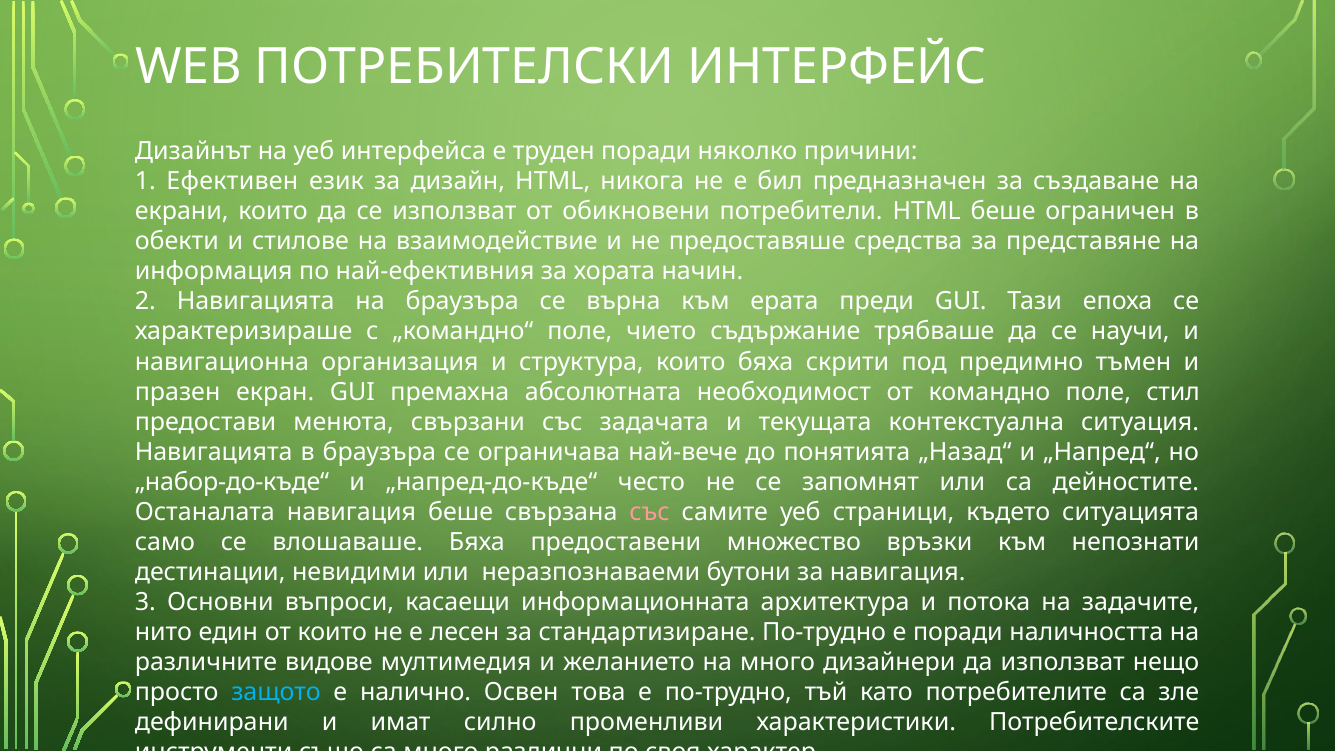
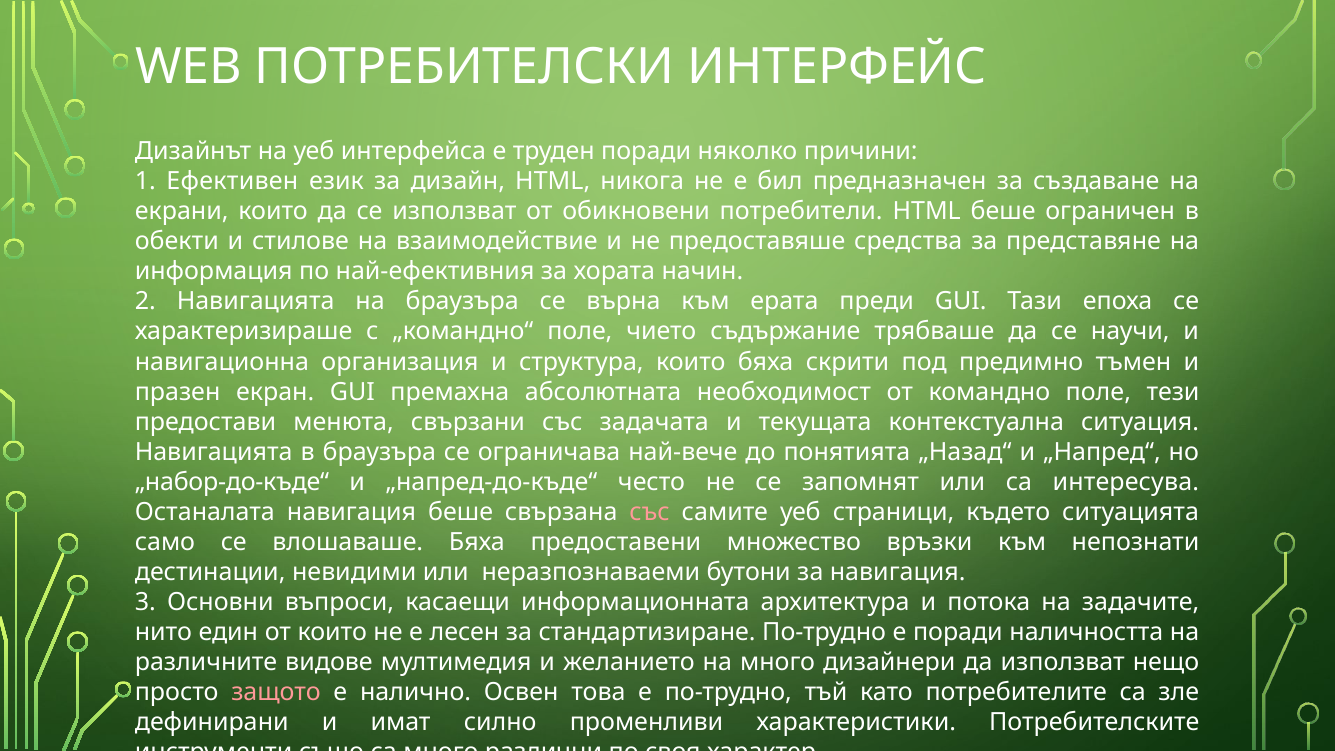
стил: стил -> тези (1173, 392)
дейностите: дейностите -> интересува (1126, 482)
защото colour: light blue -> pink (276, 692)
